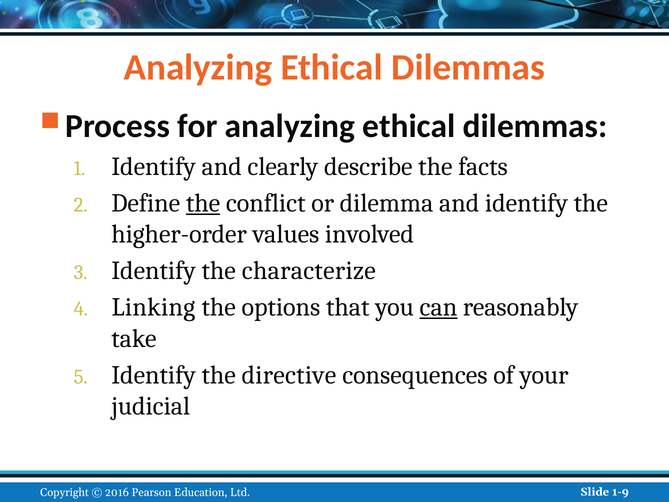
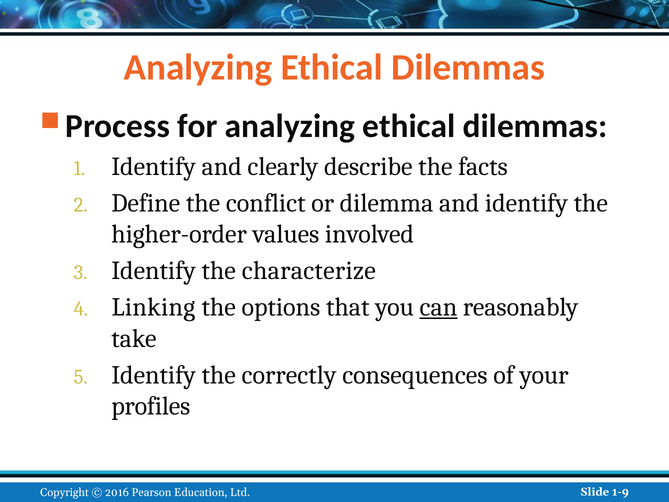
the underline: present -> none (203, 203)
directive: directive -> correctly (289, 375)
judicial: judicial -> profiles (151, 406)
